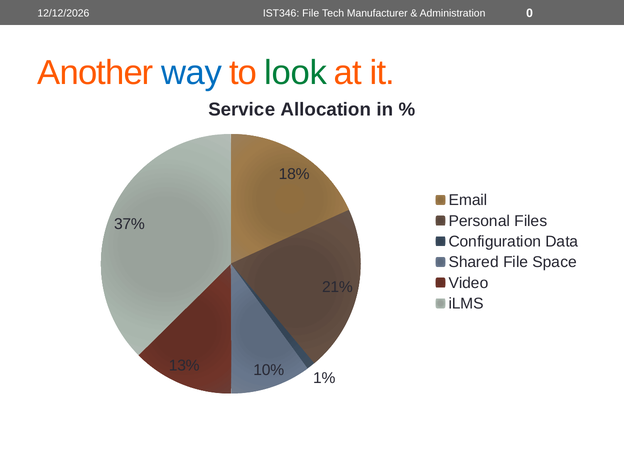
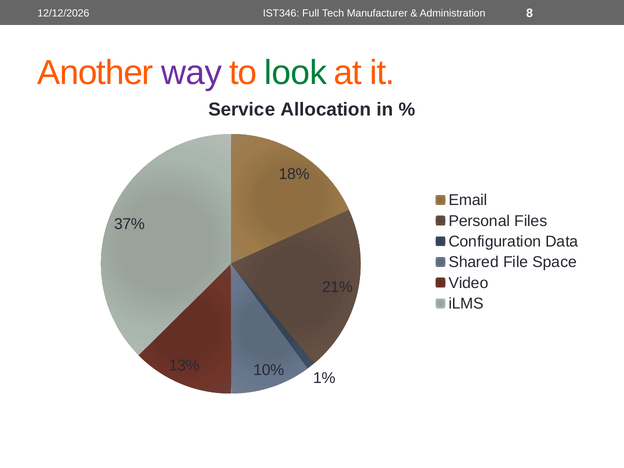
IST346 File: File -> Full (311, 13)
0: 0 -> 8 (530, 13)
way colour: blue -> purple (191, 73)
